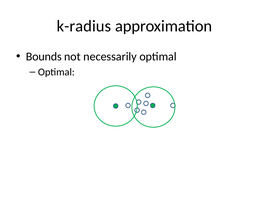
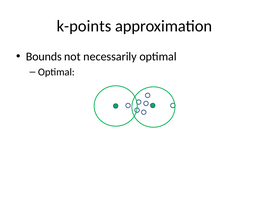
k-radius: k-radius -> k-points (84, 26)
